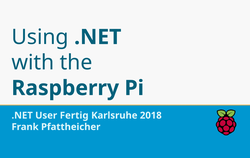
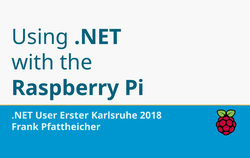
Fertig: Fertig -> Erster (74, 115)
